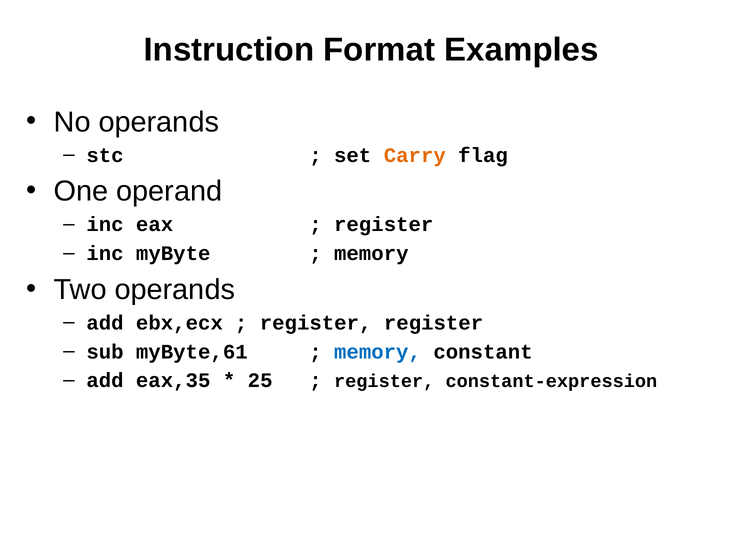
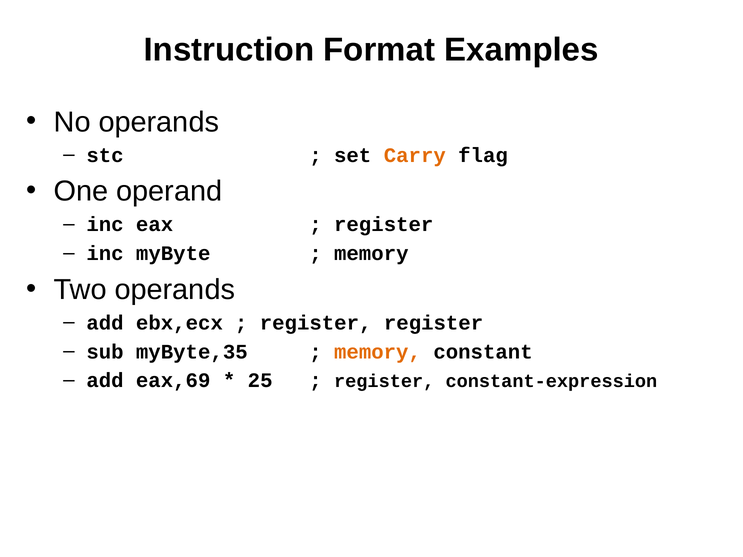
myByte,61: myByte,61 -> myByte,35 (192, 352)
memory colour: blue -> orange (377, 352)
eax,35: eax,35 -> eax,69 (173, 381)
